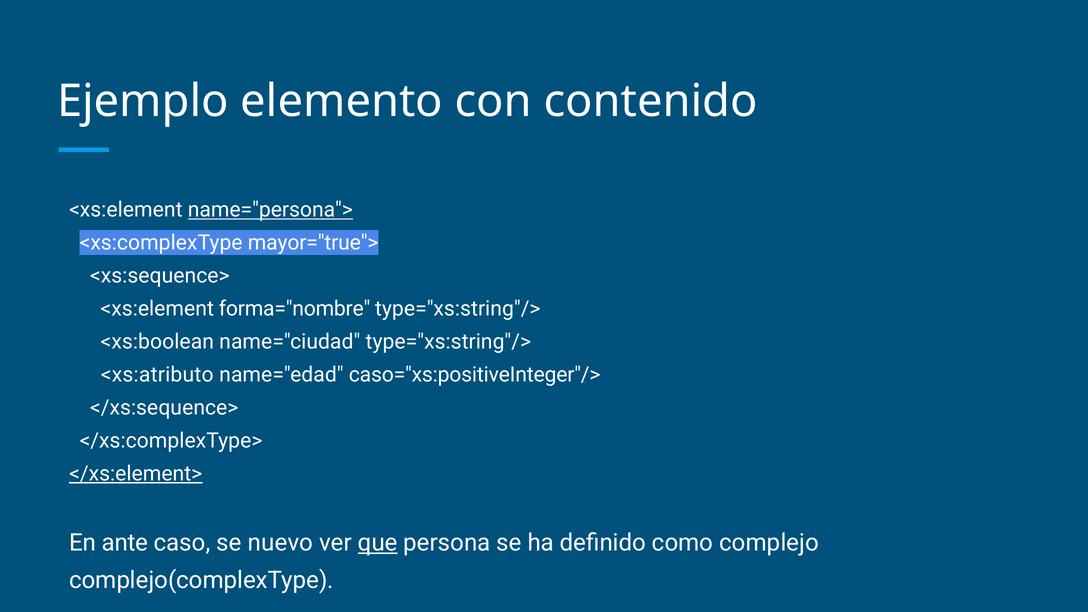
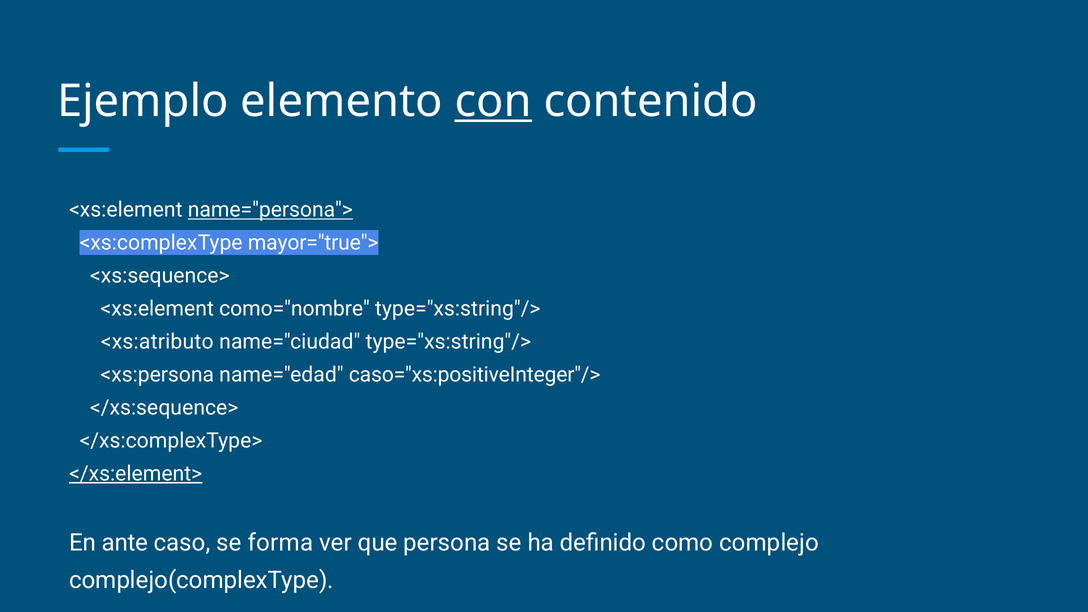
con underline: none -> present (493, 101)
forma="nombre: forma="nombre -> como="nombre (295, 309)
<xs:boolean: <xs:boolean -> <xs:atributo (157, 342)
<xs:atributo: <xs:atributo -> <xs:persona (157, 375)
nuevo: nuevo -> forma (280, 543)
que underline: present -> none (378, 543)
